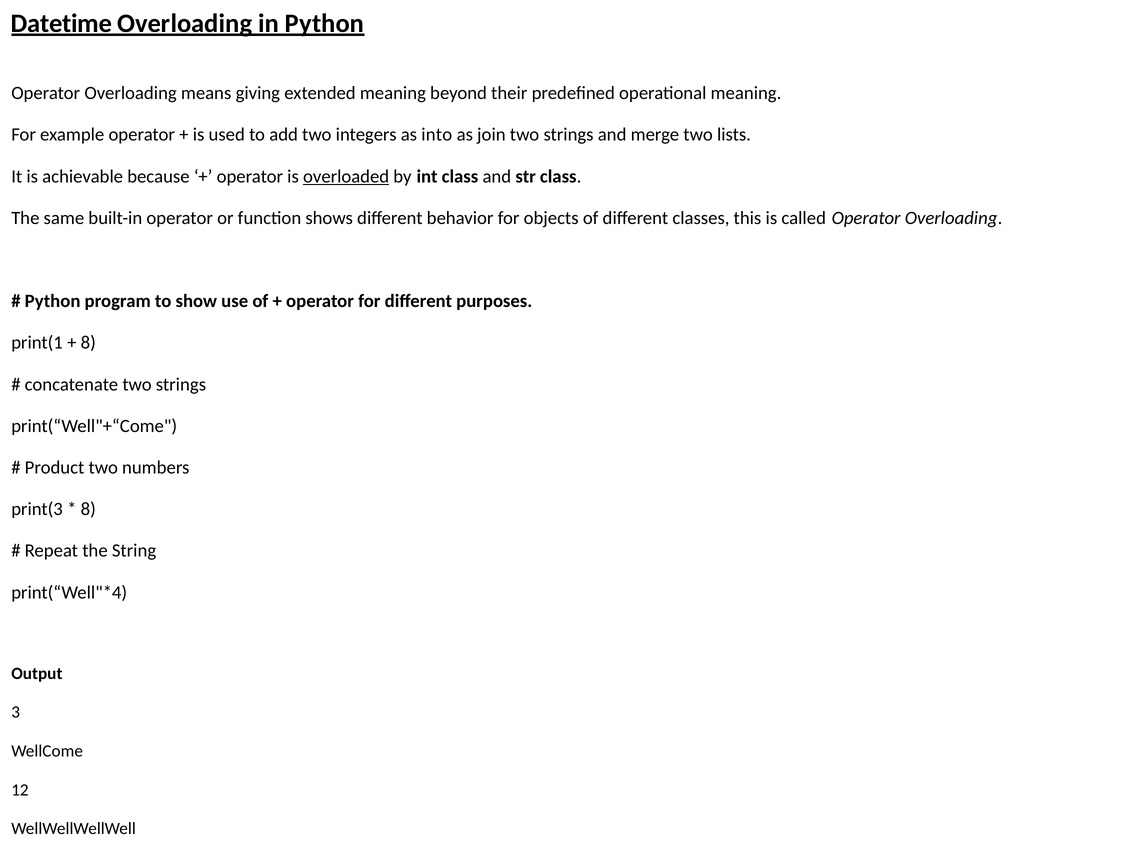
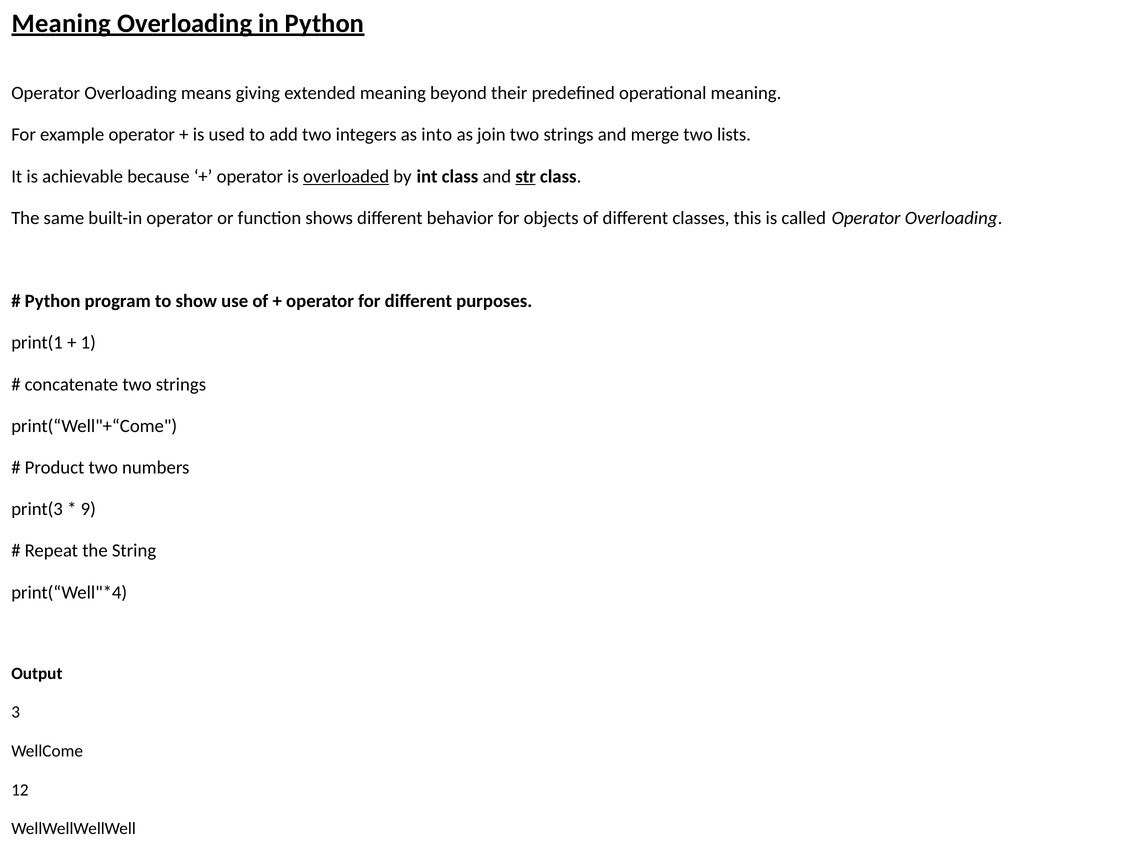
Datetime: Datetime -> Meaning (61, 23)
str underline: none -> present (526, 176)
8: 8 -> 1 (88, 343)
8: 8 -> 9 (88, 509)
